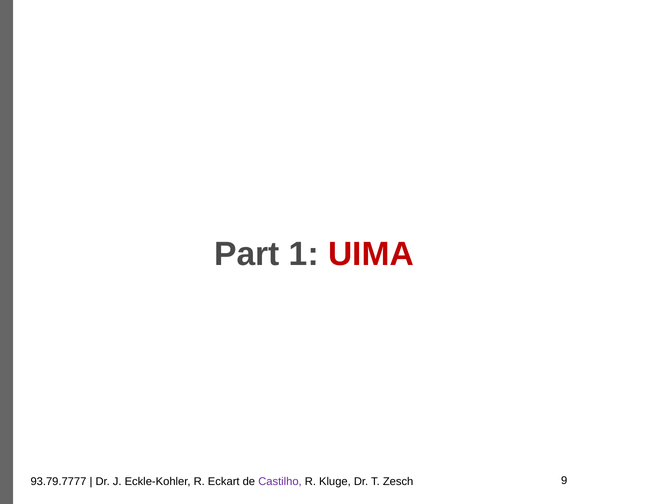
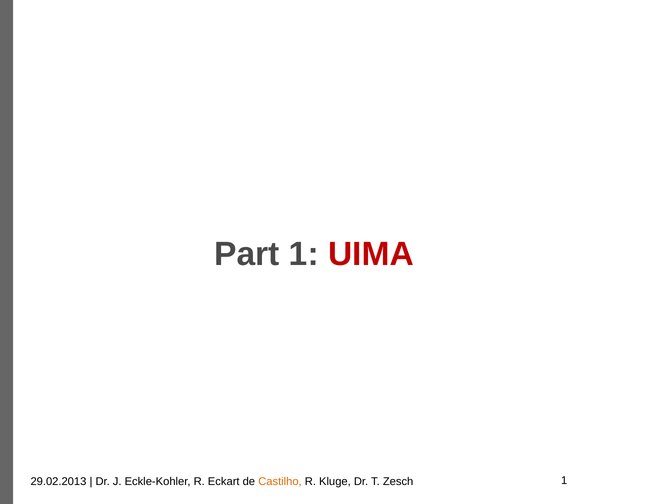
93.79.7777: 93.79.7777 -> 29.02.2013 (58, 481)
Castilho colour: purple -> orange (280, 481)
Zesch 9: 9 -> 1 (564, 481)
